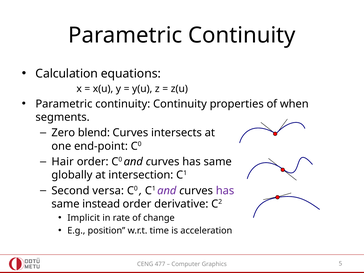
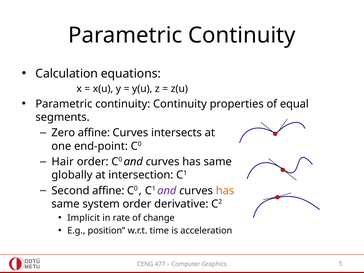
when: when -> equal (294, 104)
Zero blend: blend -> affine (94, 133)
Second versa: versa -> affine (108, 191)
has colour: purple -> orange (225, 191)
instead: instead -> system (101, 204)
